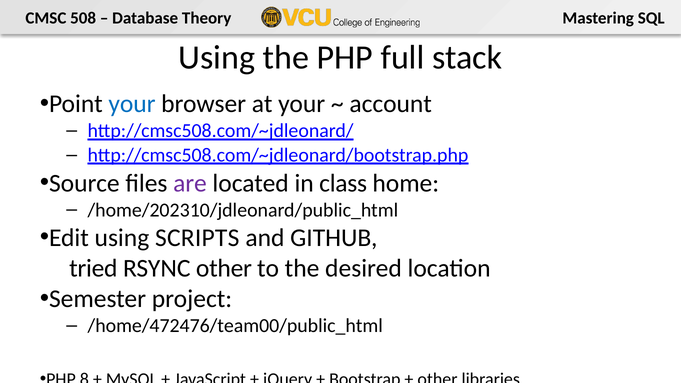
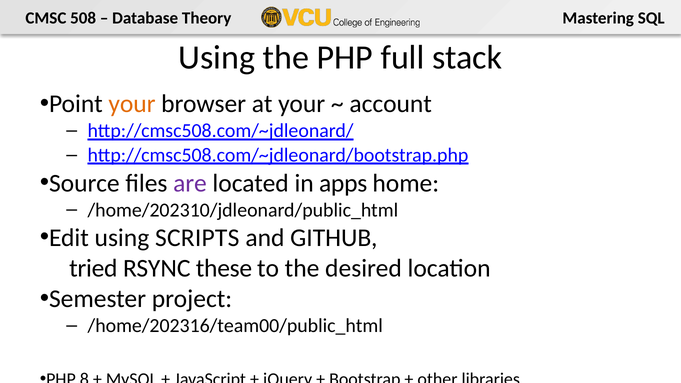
your colour: blue -> orange (132, 104)
class: class -> apps (343, 183)
RSYNC other: other -> these (224, 268)
/home/472476/team00/public_html: /home/472476/team00/public_html -> /home/202316/team00/public_html (235, 326)
